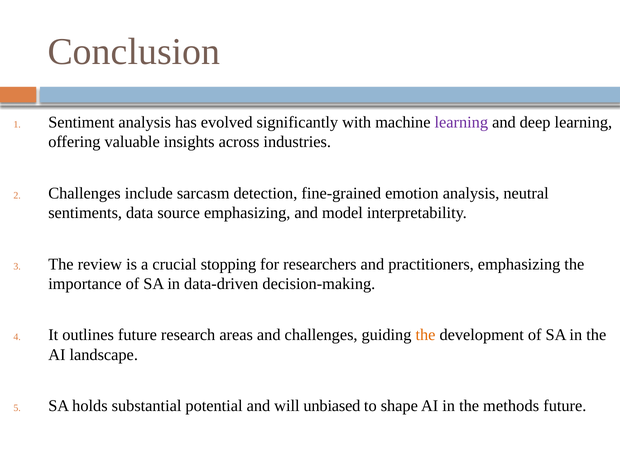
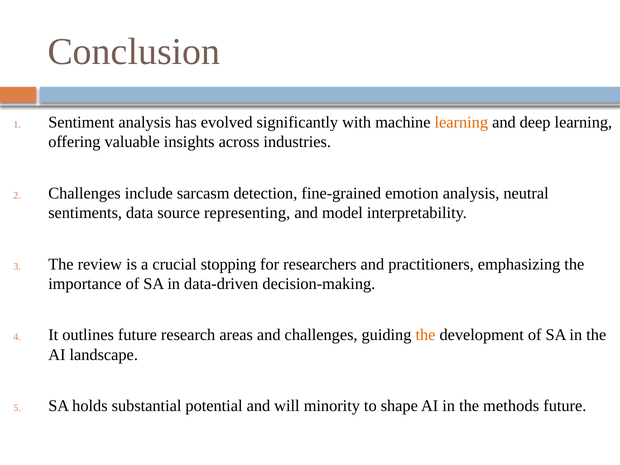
learning colour: purple -> orange (461, 122)
source emphasizing: emphasizing -> representing (247, 213)
unbiased: unbiased -> minority (332, 406)
